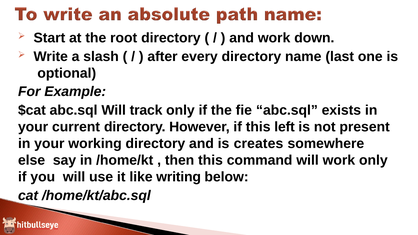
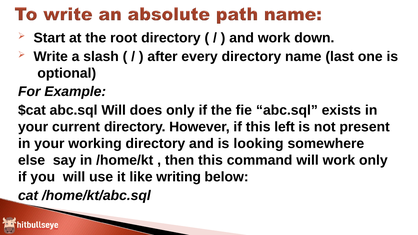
track: track -> does (146, 110)
creates: creates -> looking (259, 144)
